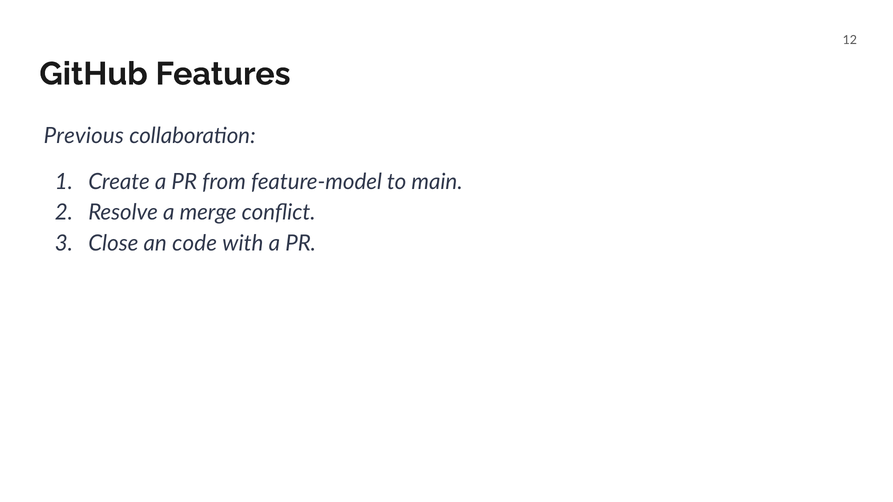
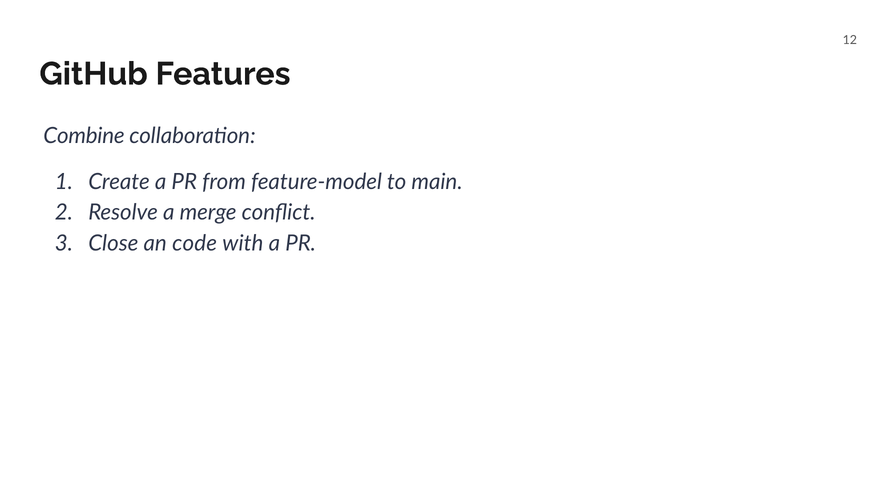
Previous: Previous -> Combine (84, 136)
